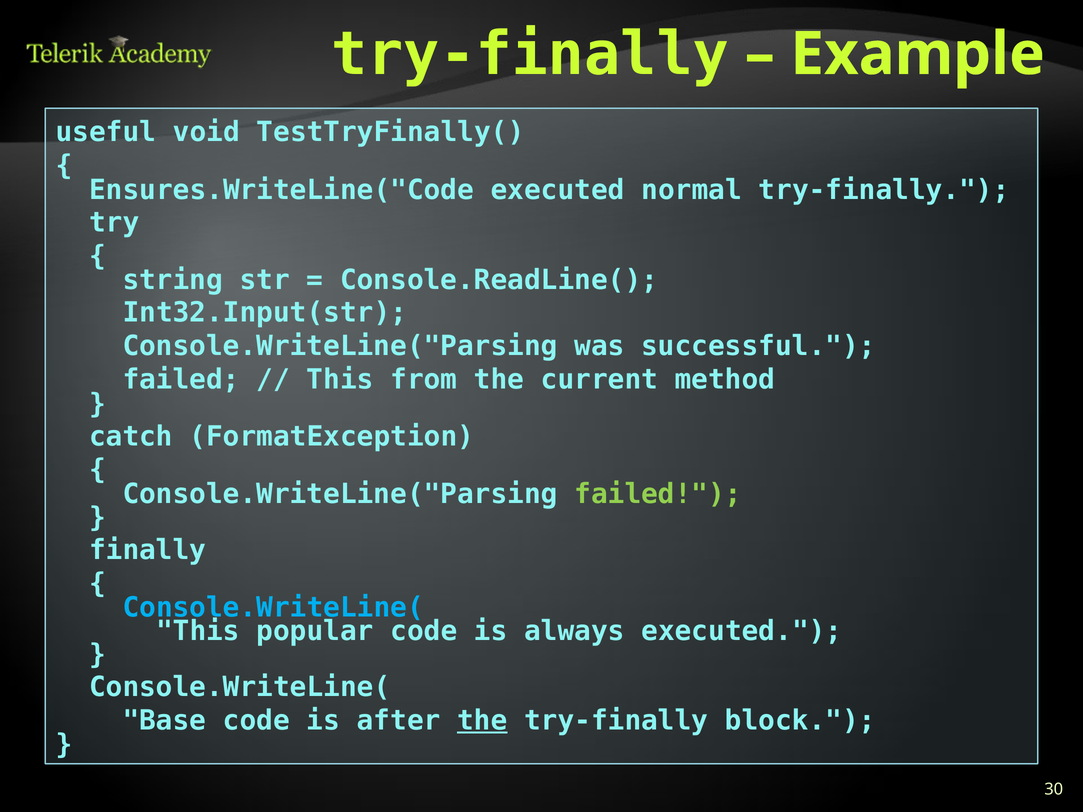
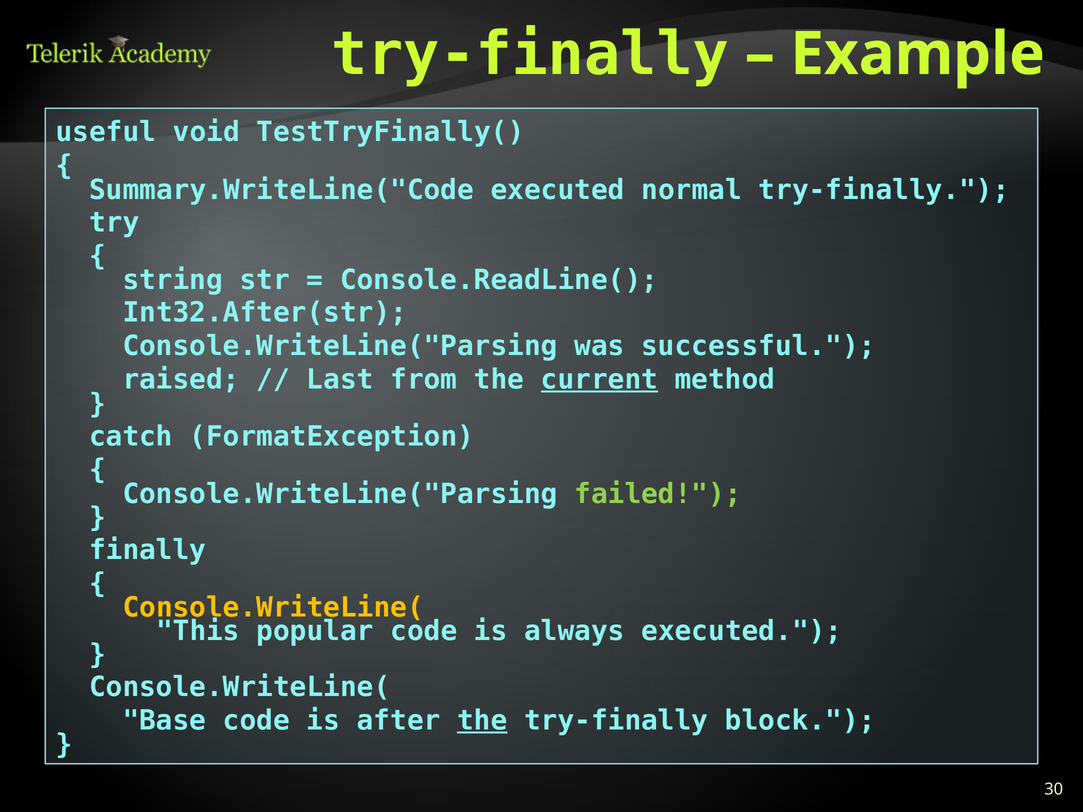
Ensures.WriteLine("Code: Ensures.WriteLine("Code -> Summary.WriteLine("Code (282, 190)
Int32.Input(str: Int32.Input(str -> Int32.After(str (265, 313)
failed: failed -> raised (181, 380)
This: This -> Last (340, 380)
current underline: none -> present (599, 380)
Console.WriteLine( colour: light blue -> yellow (273, 608)
